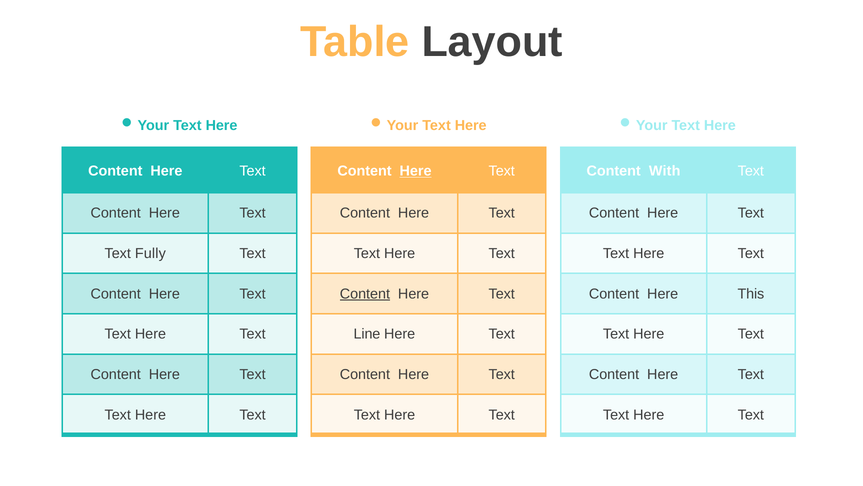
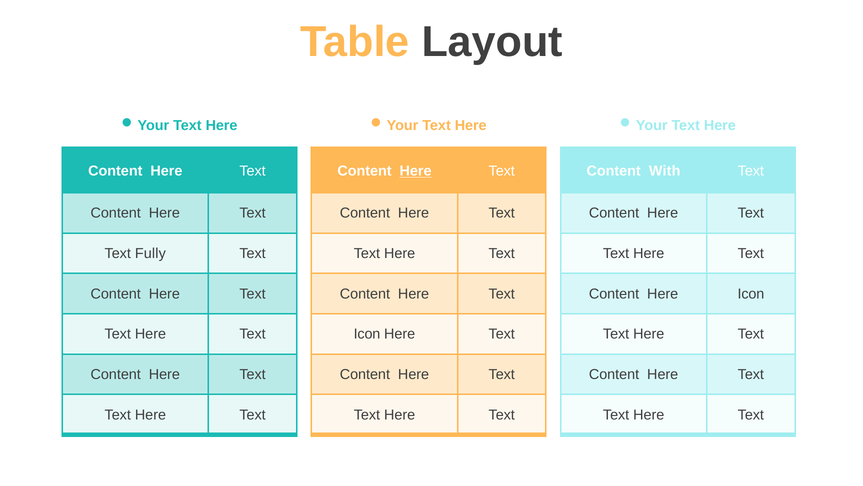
Content underline: present -> none (365, 294)
Here This: This -> Icon (751, 294)
Line: Line -> Icon (367, 334)
